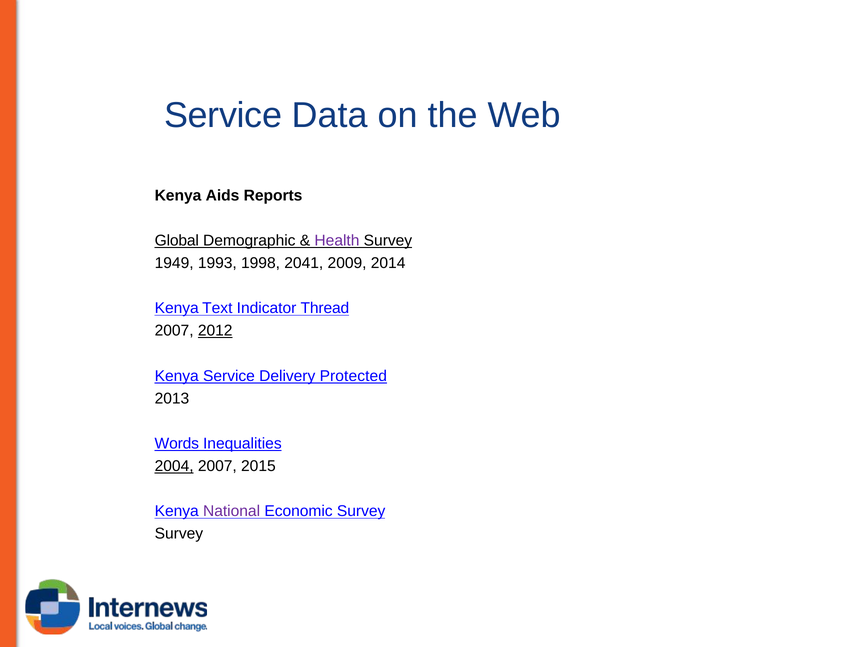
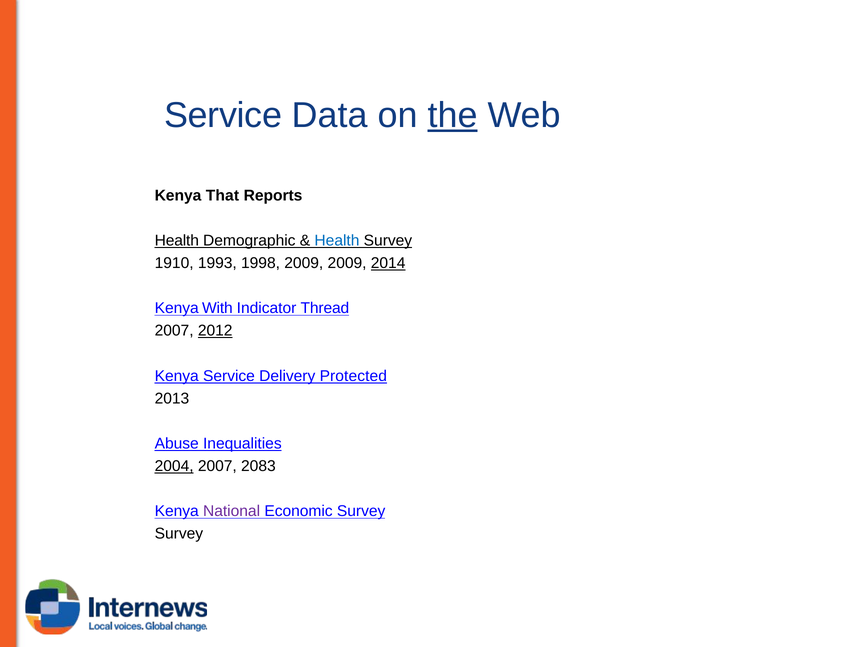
the underline: none -> present (453, 115)
Aids: Aids -> That (222, 196)
Global: Global -> Health (177, 241)
Health colour: purple -> blue (337, 241)
1949: 1949 -> 1910 (174, 263)
1998 2041: 2041 -> 2009 (304, 263)
2014 underline: none -> present (388, 263)
Text: Text -> With (217, 308)
Words: Words -> Abuse (177, 444)
2015: 2015 -> 2083 (258, 466)
